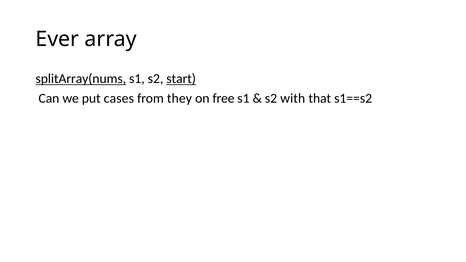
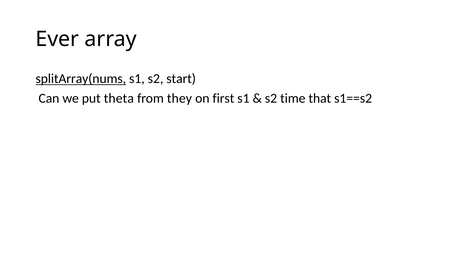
start underline: present -> none (181, 79)
cases: cases -> theta (119, 98)
free: free -> first (223, 98)
with: with -> time (293, 98)
